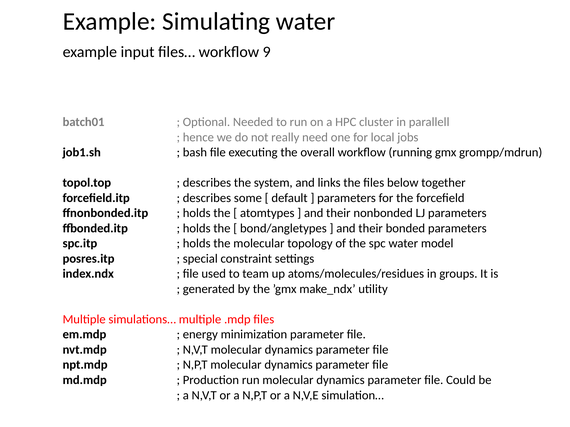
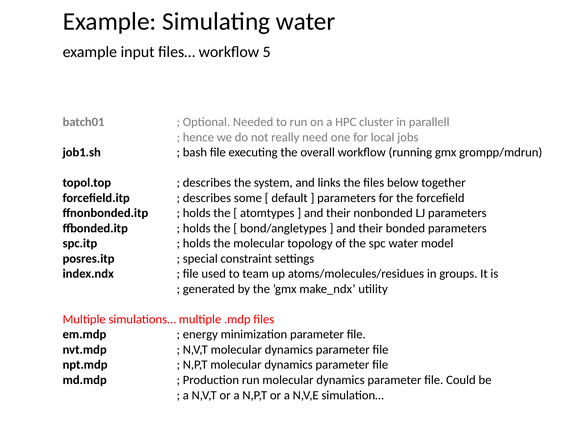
9: 9 -> 5 (267, 52)
